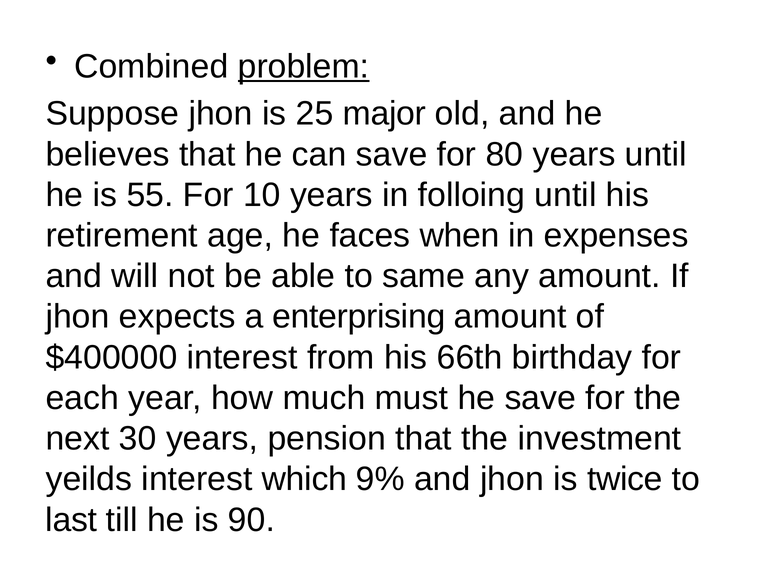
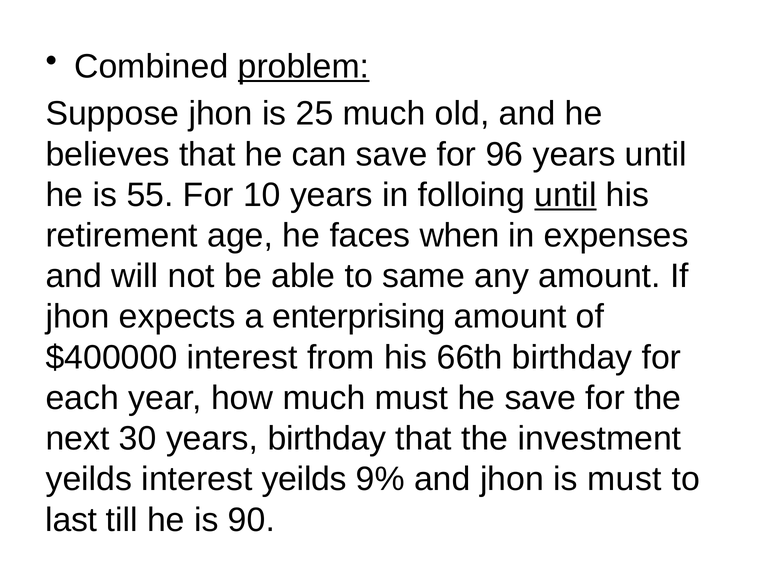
25 major: major -> much (384, 114)
80: 80 -> 96 (504, 154)
until underline: none -> present (565, 195)
years pension: pension -> birthday (327, 438)
interest which: which -> yeilds (304, 479)
is twice: twice -> must (625, 479)
